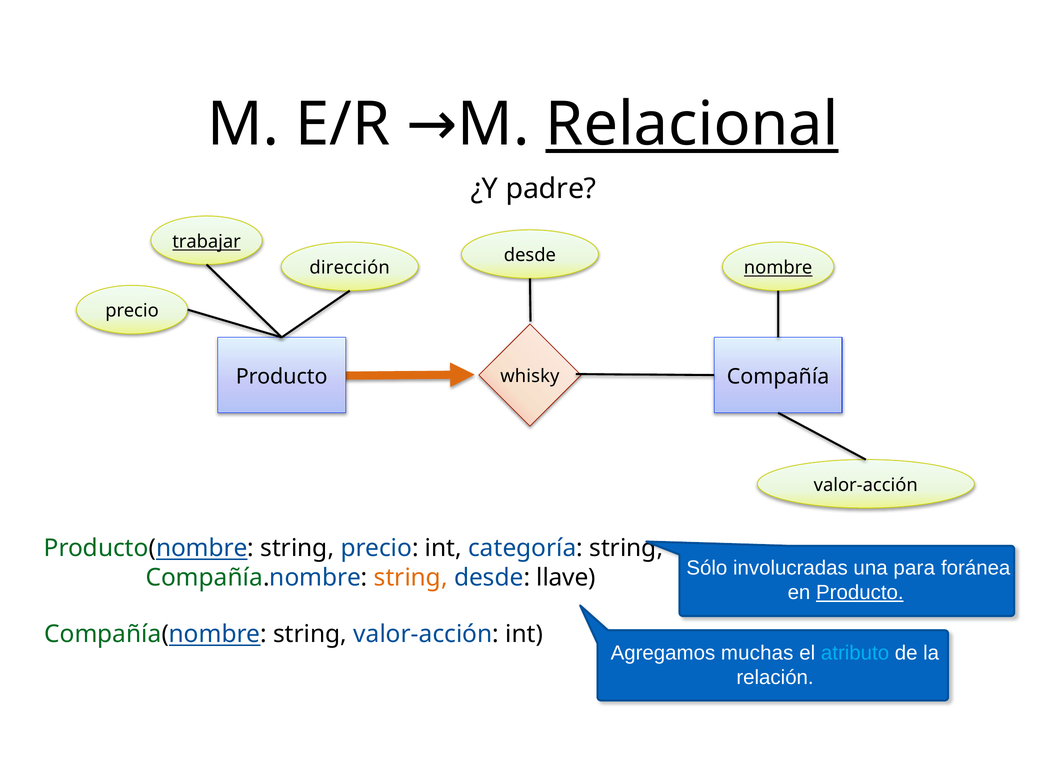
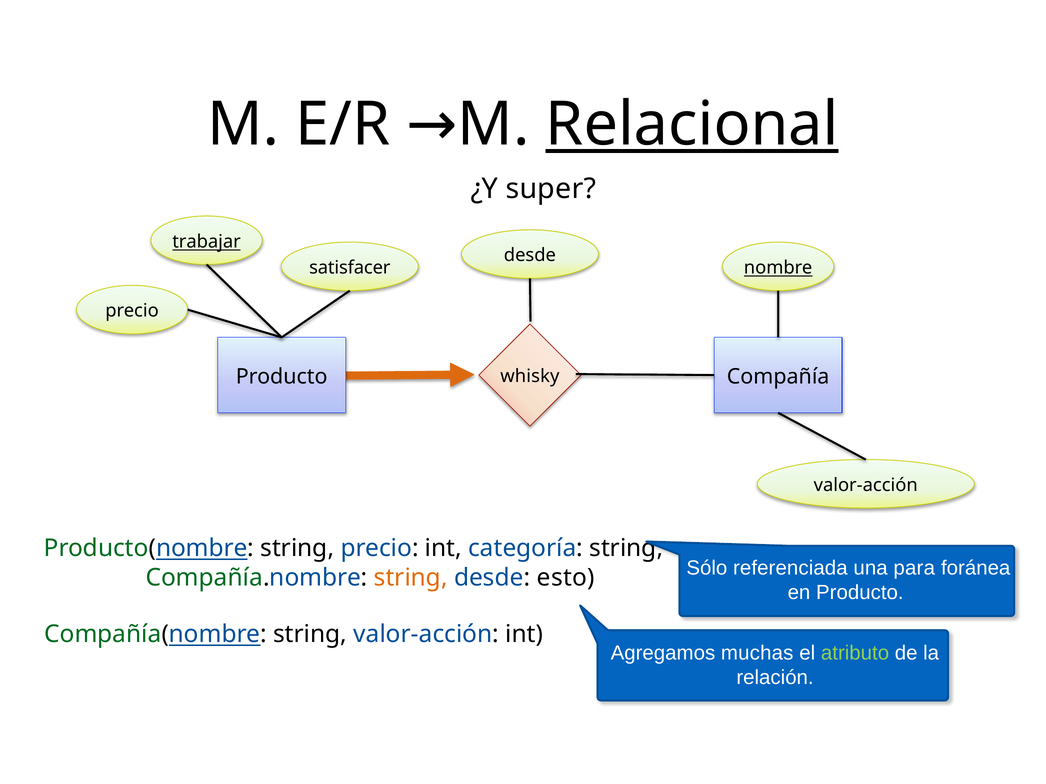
padre: padre -> super (551, 189)
dirección: dirección -> satisfacer (350, 268)
involucradas: involucradas -> referenciada (790, 568)
llave: llave -> esto (566, 578)
Producto underline: present -> none (860, 593)
atributo colour: light blue -> light green (855, 654)
